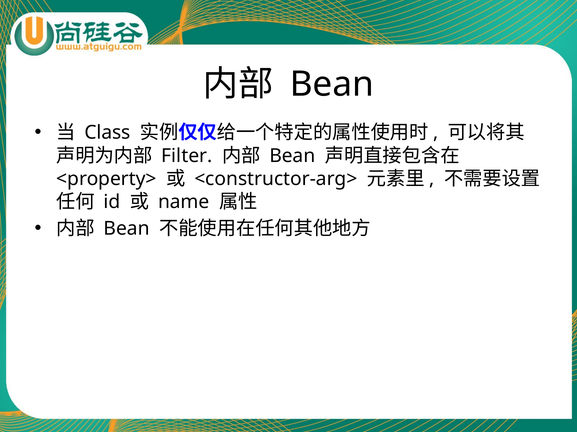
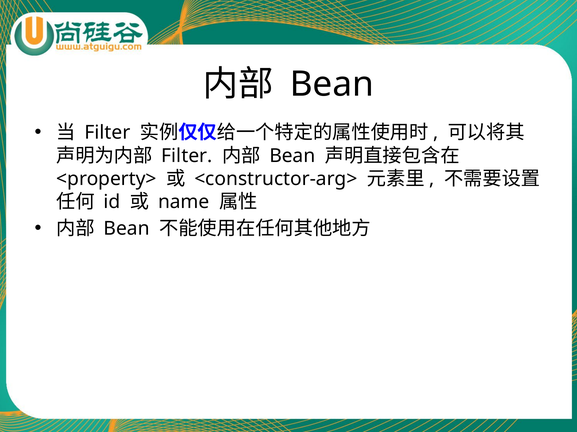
Class: Class -> Filter (107, 133)
